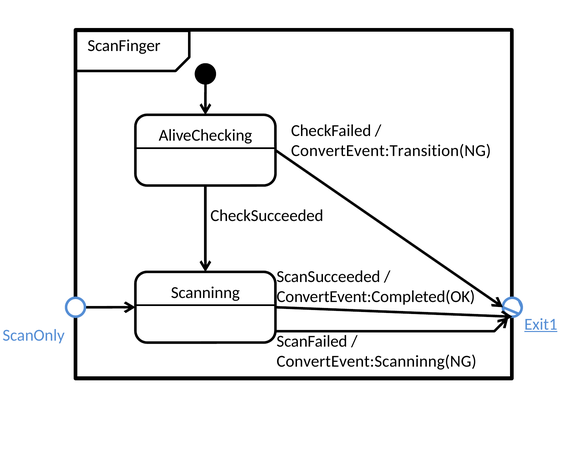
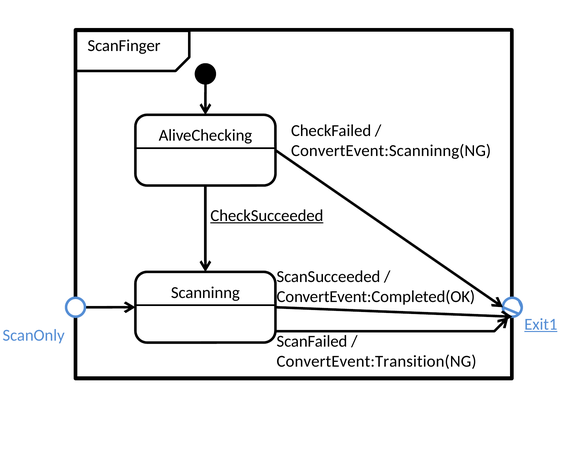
ConvertEvent:Transition(NG: ConvertEvent:Transition(NG -> ConvertEvent:Scanninng(NG (391, 151)
CheckSucceeded underline: none -> present (267, 215)
ConvertEvent:Scanninng(NG: ConvertEvent:Scanninng(NG -> ConvertEvent:Transition(NG (377, 361)
